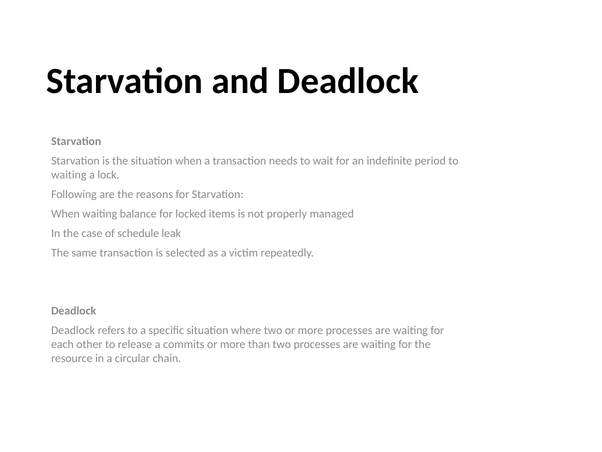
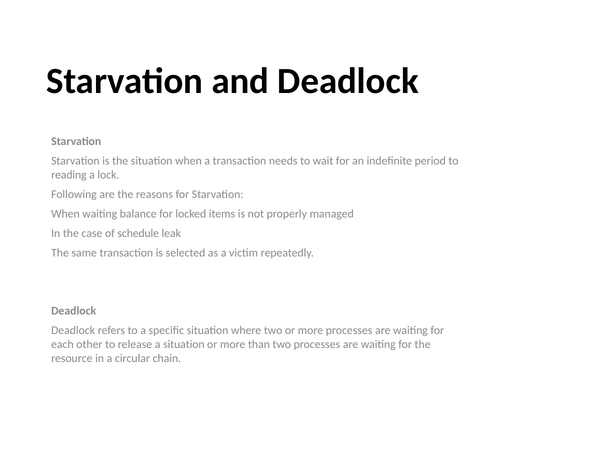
waiting: waiting -> reading (69, 175)
a commits: commits -> situation (184, 344)
